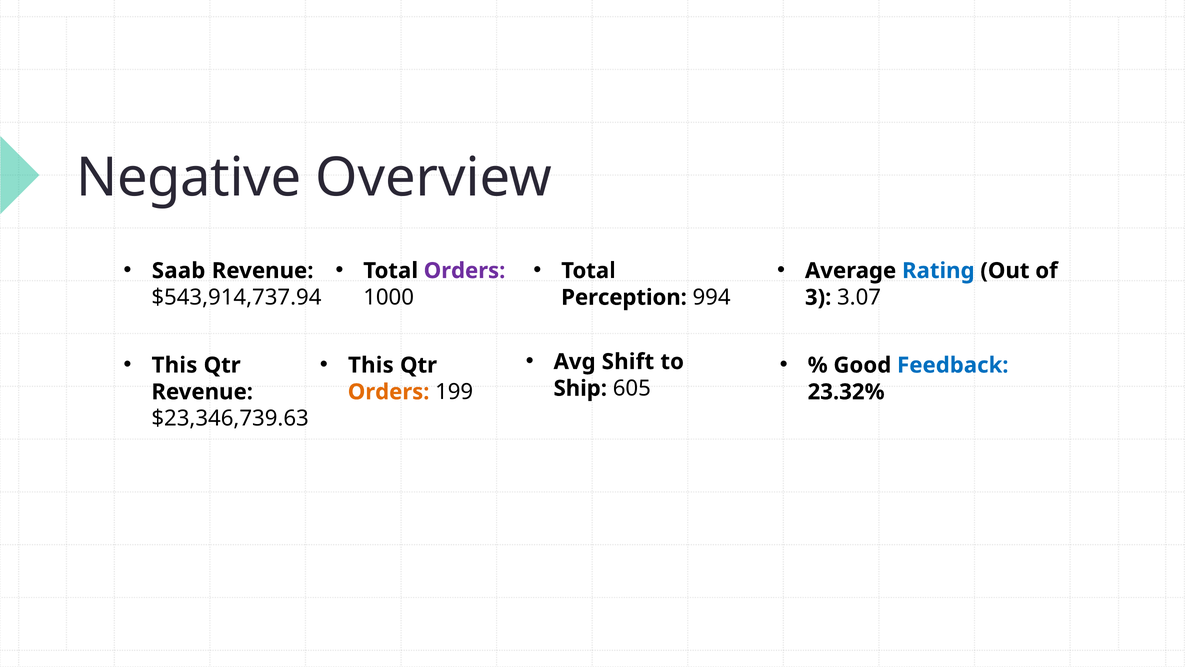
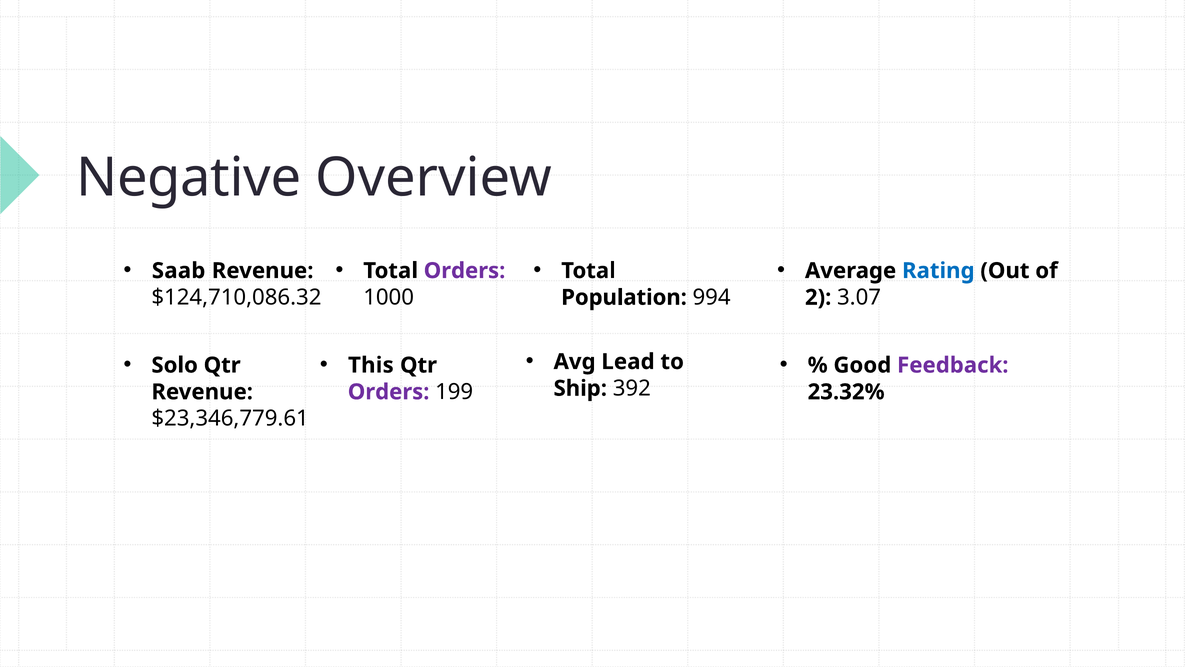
$543,914,737.94: $543,914,737.94 -> $124,710,086.32 (236, 297)
Perception: Perception -> Population (624, 297)
3: 3 -> 2 (818, 297)
Shift: Shift -> Lead (628, 361)
This: This -> Solo (175, 365)
Feedback colour: blue -> purple (953, 365)
605: 605 -> 392 (632, 388)
Orders colour: orange -> purple (389, 392)
$23,346,739.63: $23,346,739.63 -> $23,346,779.61 (230, 418)
